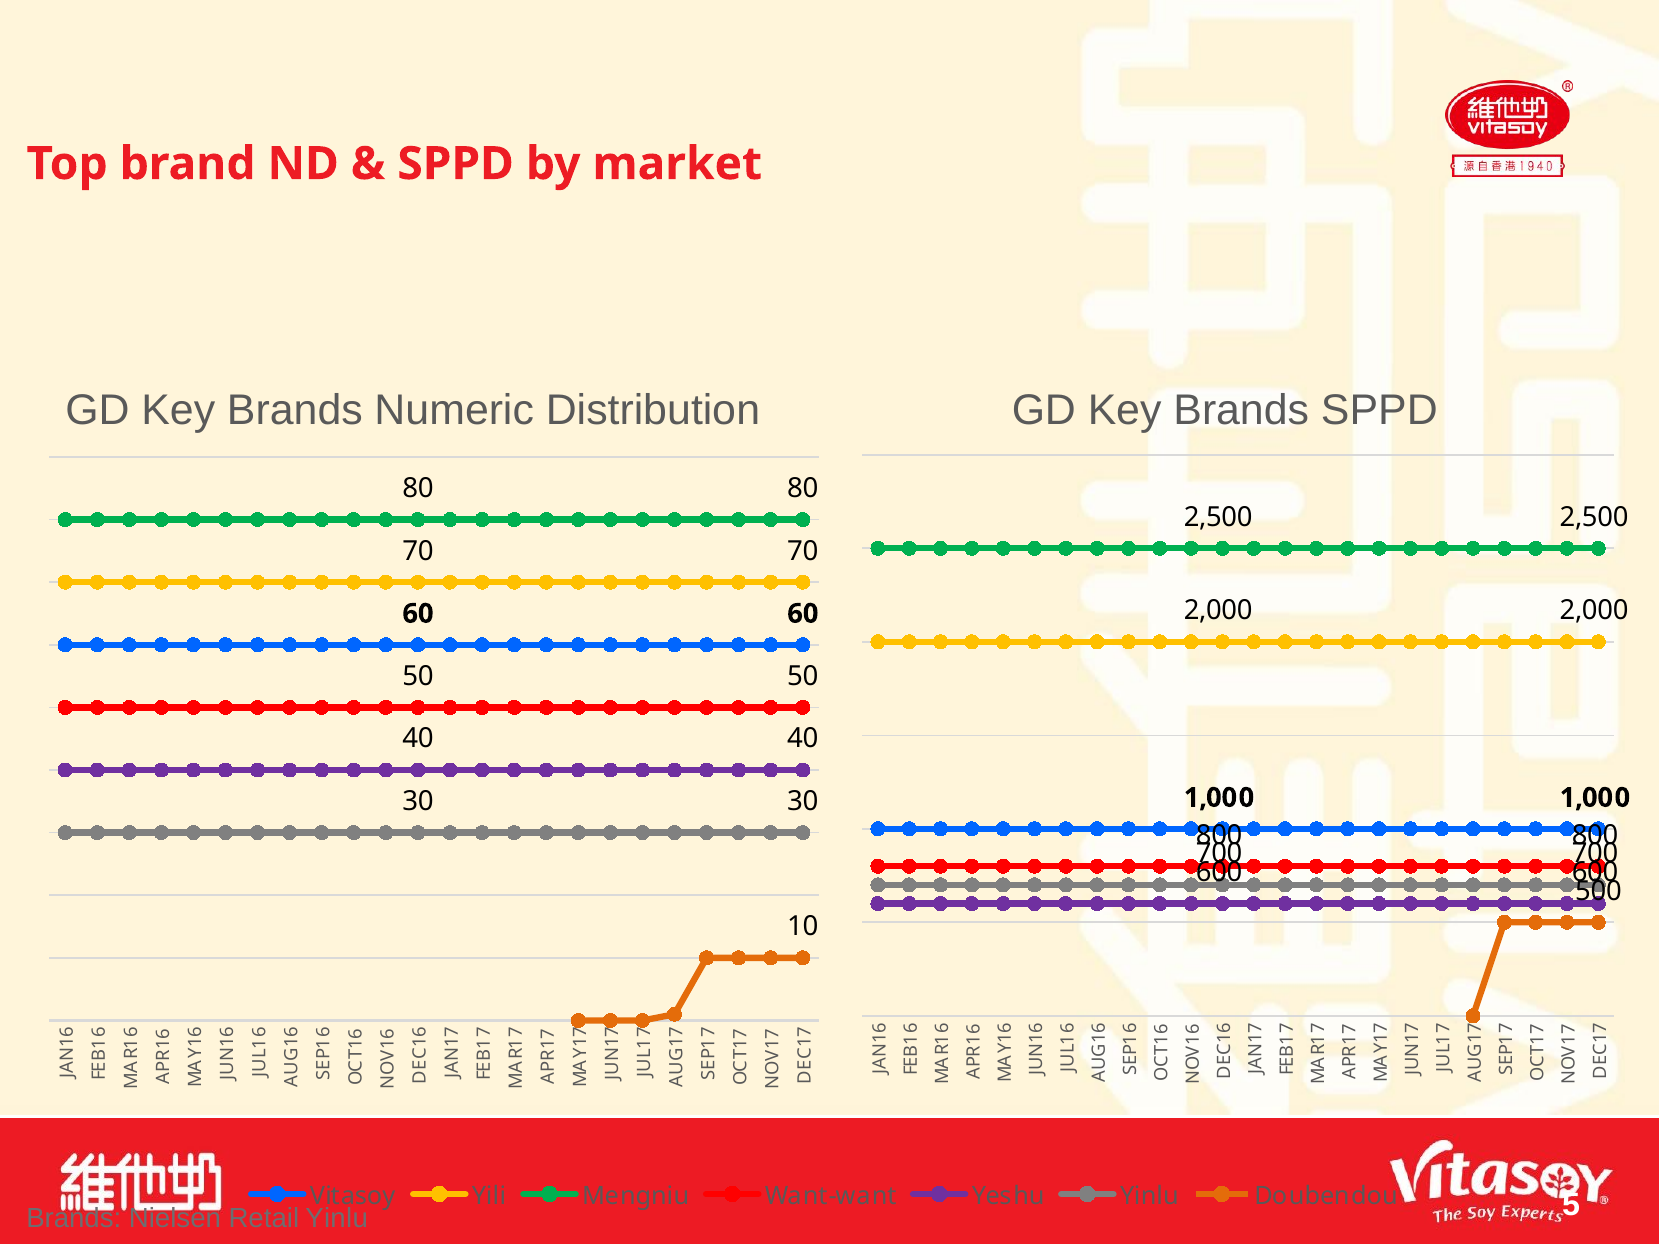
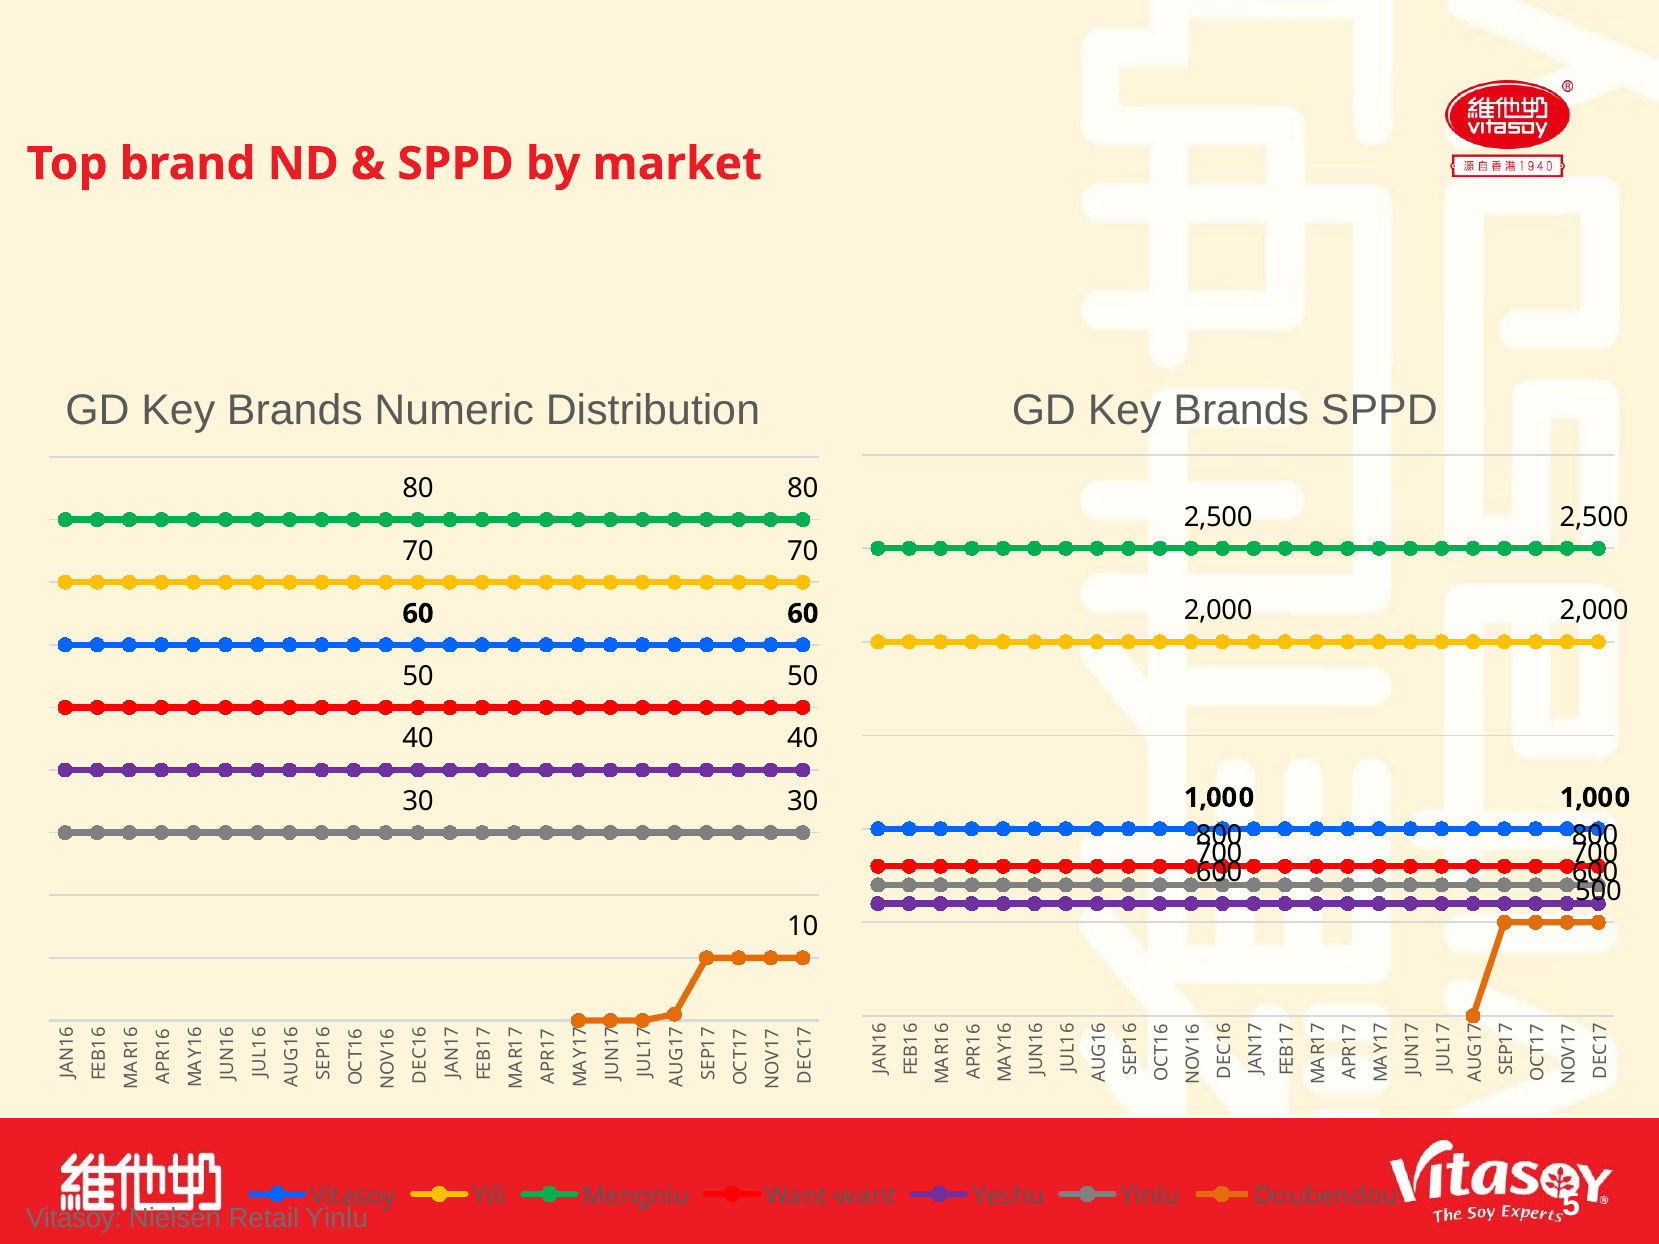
Brands: Brands -> Vitasoy (74, 1219)
